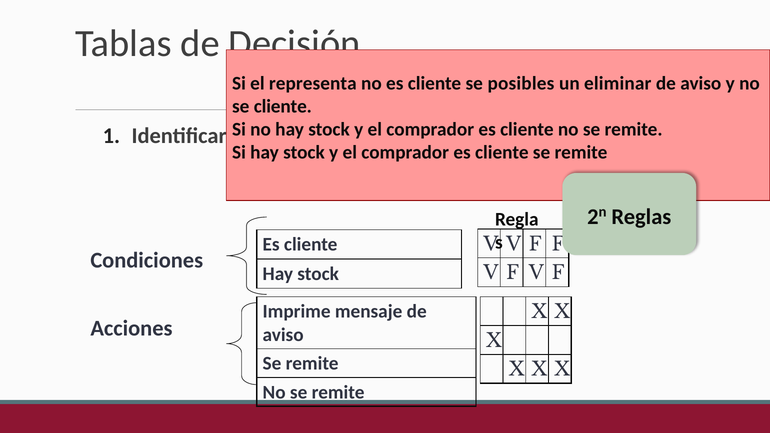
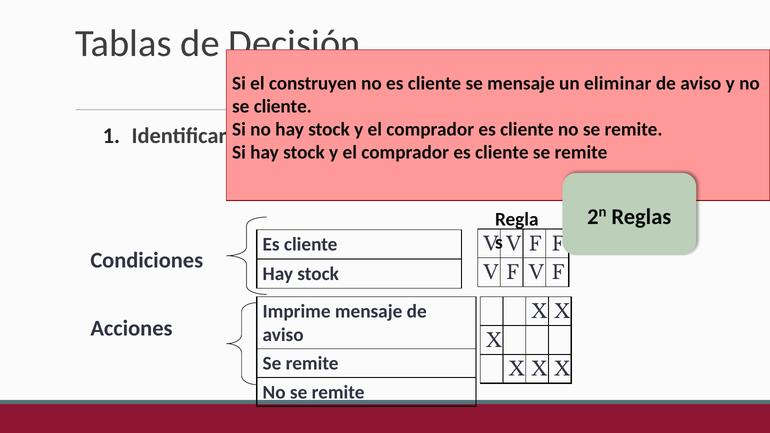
representa: representa -> construyen (313, 83)
se posibles: posibles -> mensaje (521, 83)
